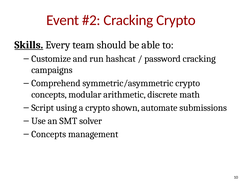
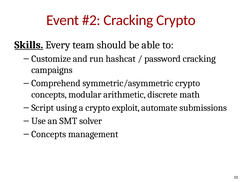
shown: shown -> exploit (126, 107)
